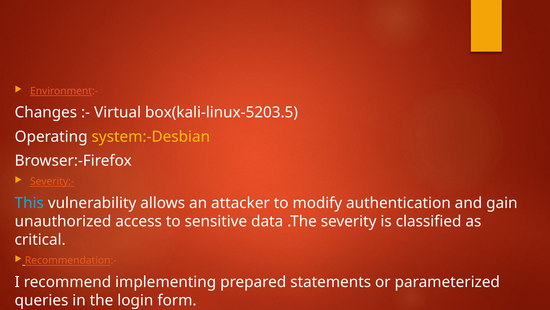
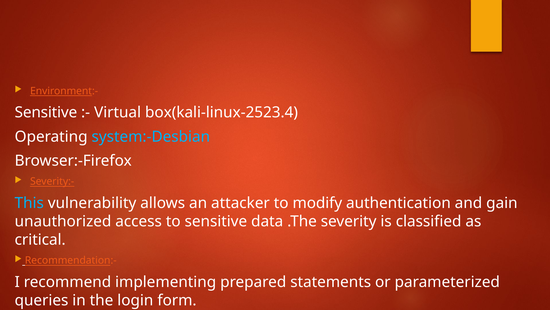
Changes: Changes -> Sensitive (46, 112)
box(kali-linux-5203.5: box(kali-linux-5203.5 -> box(kali-linux-2523.4 (221, 112)
system:-Desbian colour: yellow -> light blue (151, 136)
